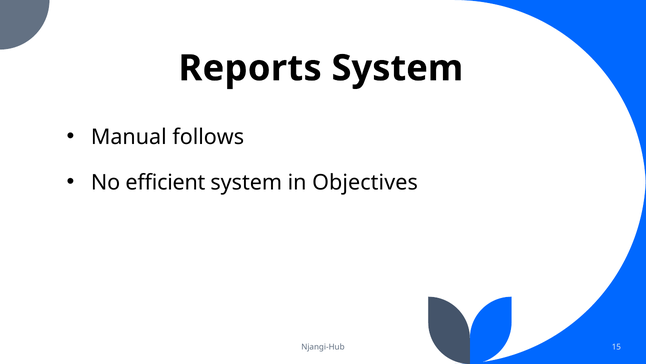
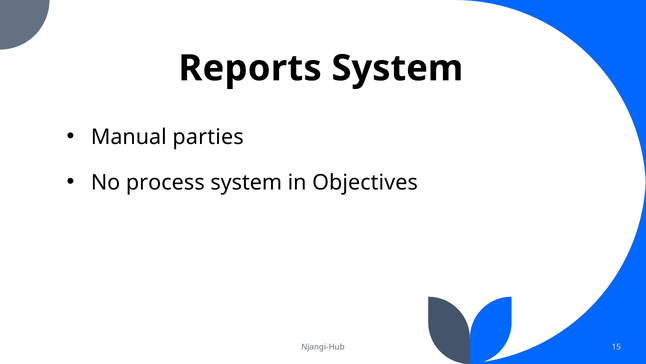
follows: follows -> parties (208, 137)
efficient: efficient -> process (165, 182)
